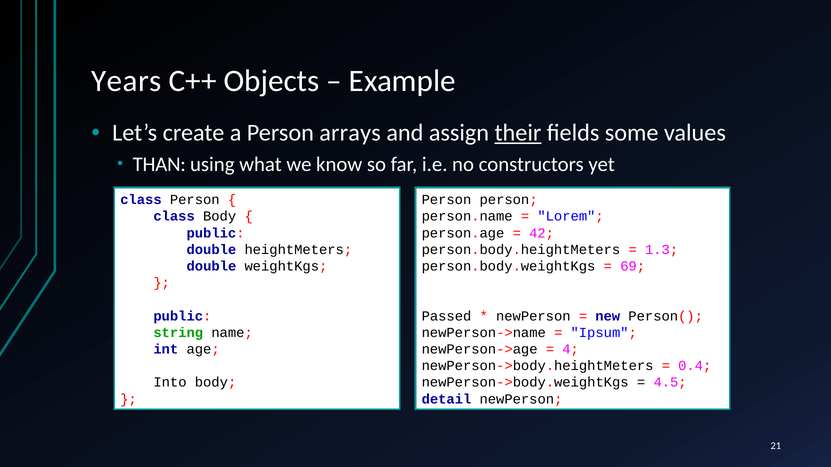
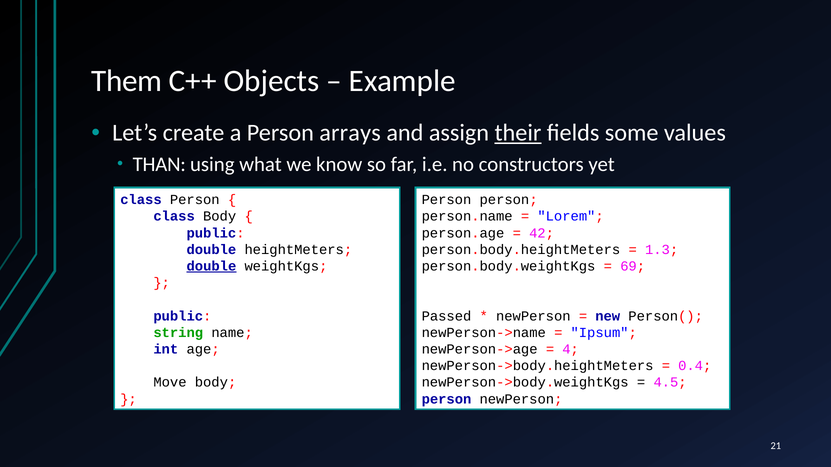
Years: Years -> Them (127, 81)
double underline: none -> present (211, 267)
Into: Into -> Move (170, 383)
detail: detail -> person (447, 399)
